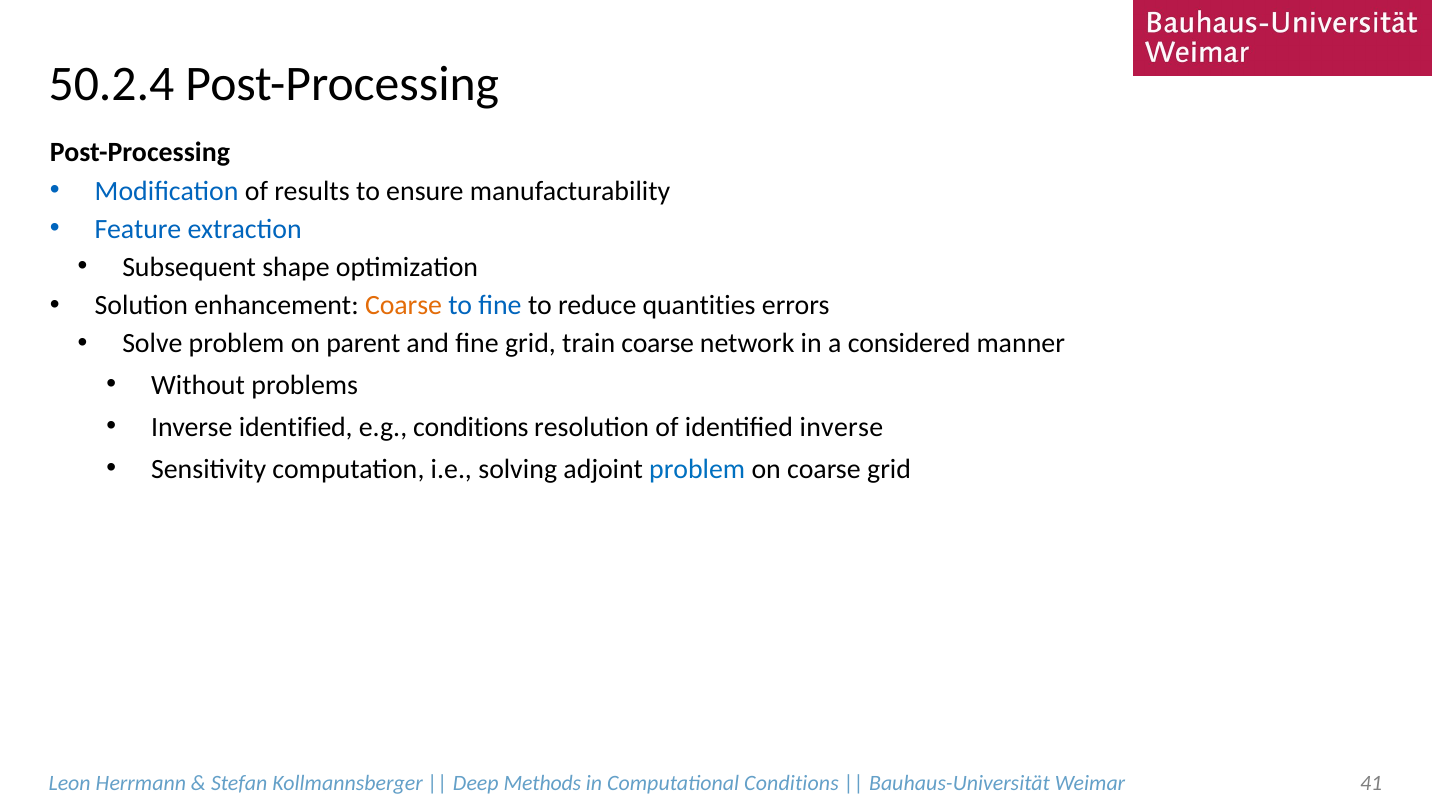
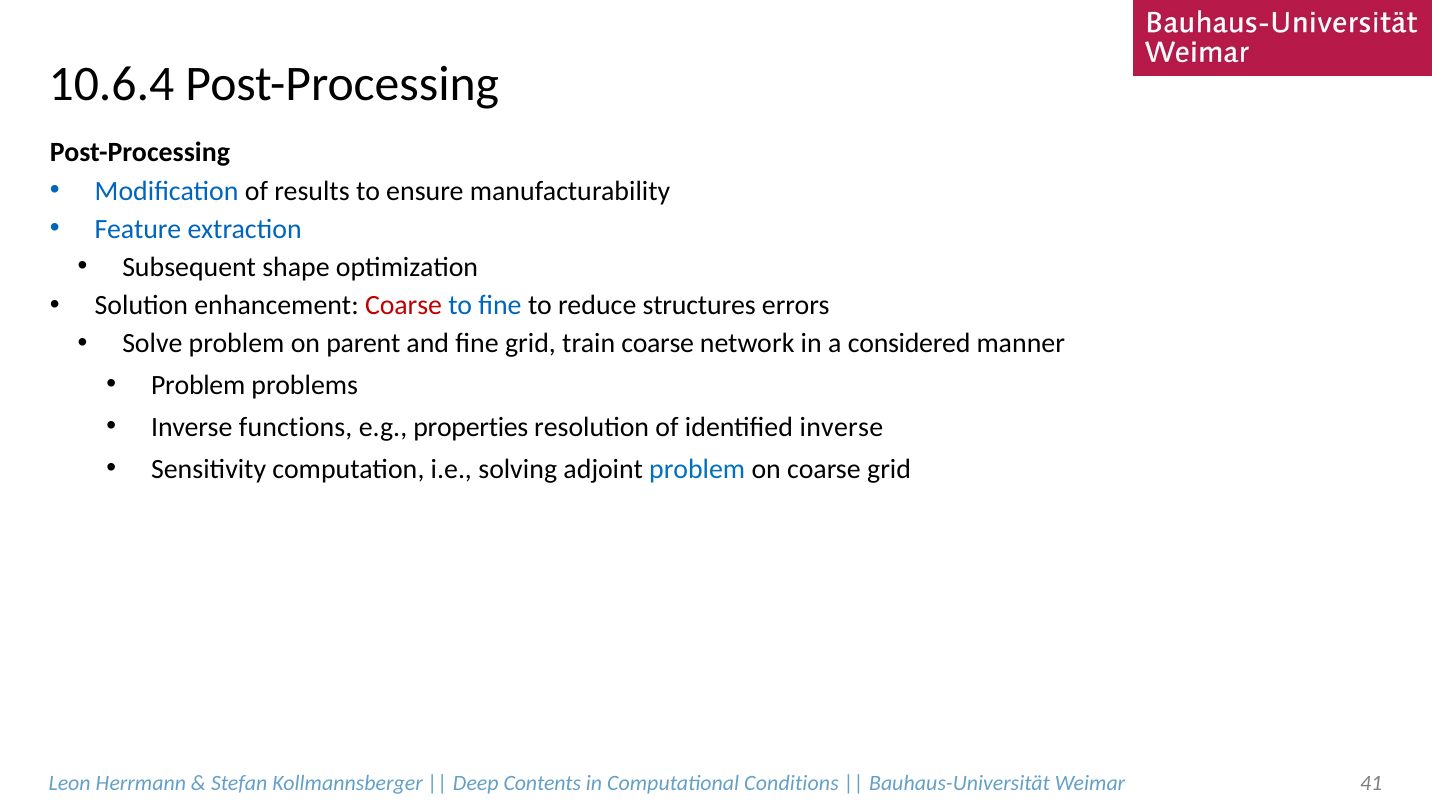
50.2.4: 50.2.4 -> 10.6.4 (112, 84)
Coarse colour: orange -> red (404, 305)
quantities: quantities -> structures (699, 305)
Without: Without -> Problem (198, 385)
Inverse identified: identified -> functions (296, 427)
e.g conditions: conditions -> properties (471, 427)
Methods: Methods -> Contents (542, 783)
